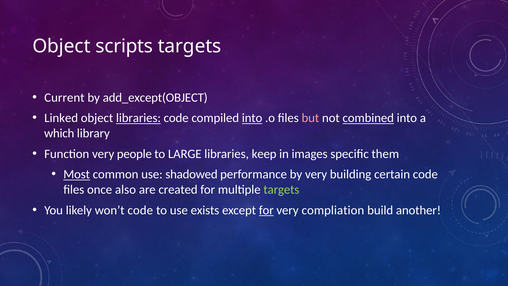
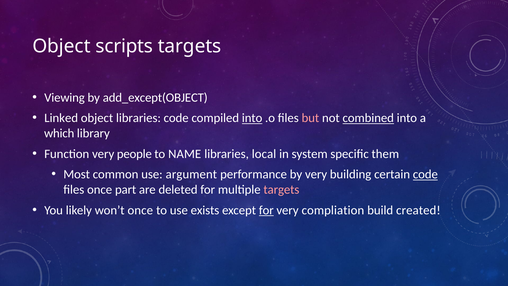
Current: Current -> Viewing (65, 97)
libraries underline: present -> none (138, 118)
LARGE: LARGE -> NAME (185, 154)
keep: keep -> local (264, 154)
images: images -> system (310, 154)
Most underline: present -> none (77, 174)
shadowed: shadowed -> argument (191, 174)
code underline: none -> present (425, 174)
also: also -> part (126, 190)
created: created -> deleted (178, 190)
targets colour: light green -> pink (281, 190)
won’t code: code -> once (140, 210)
another: another -> created (418, 210)
